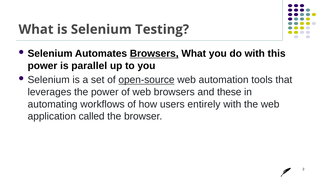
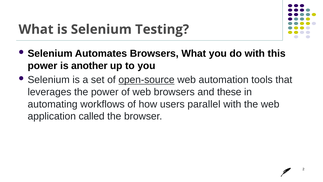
Browsers underline: present -> none (154, 54)
parallel: parallel -> another (89, 66)
entirely: entirely -> parallel (204, 104)
